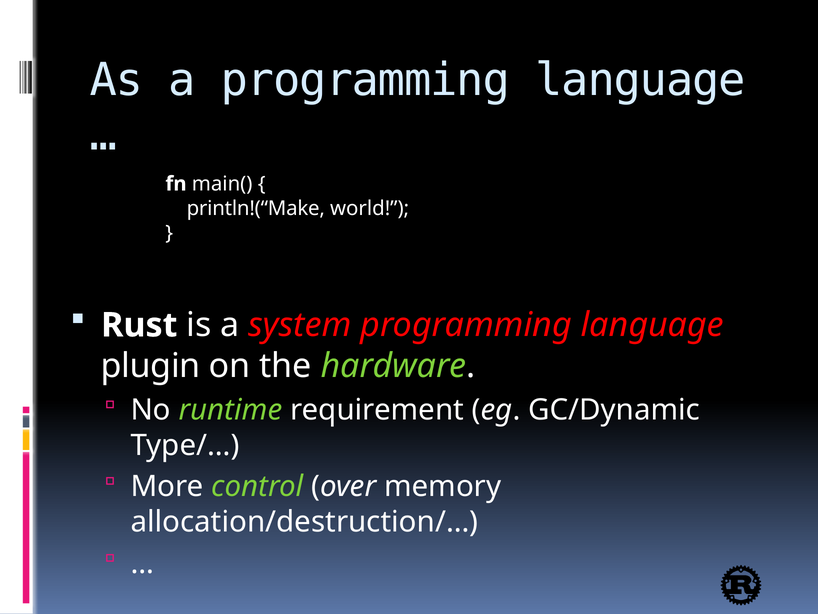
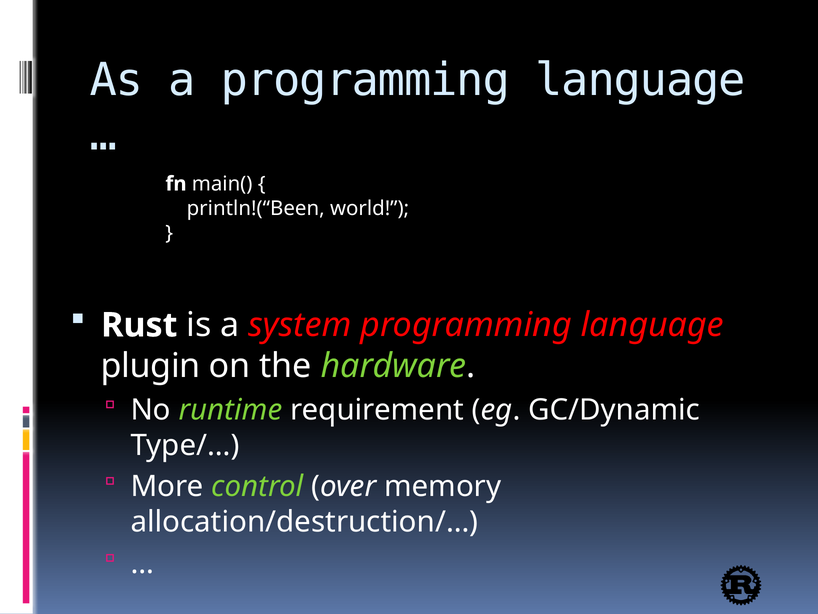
println!(“Make: println!(“Make -> println!(“Been (256, 208)
